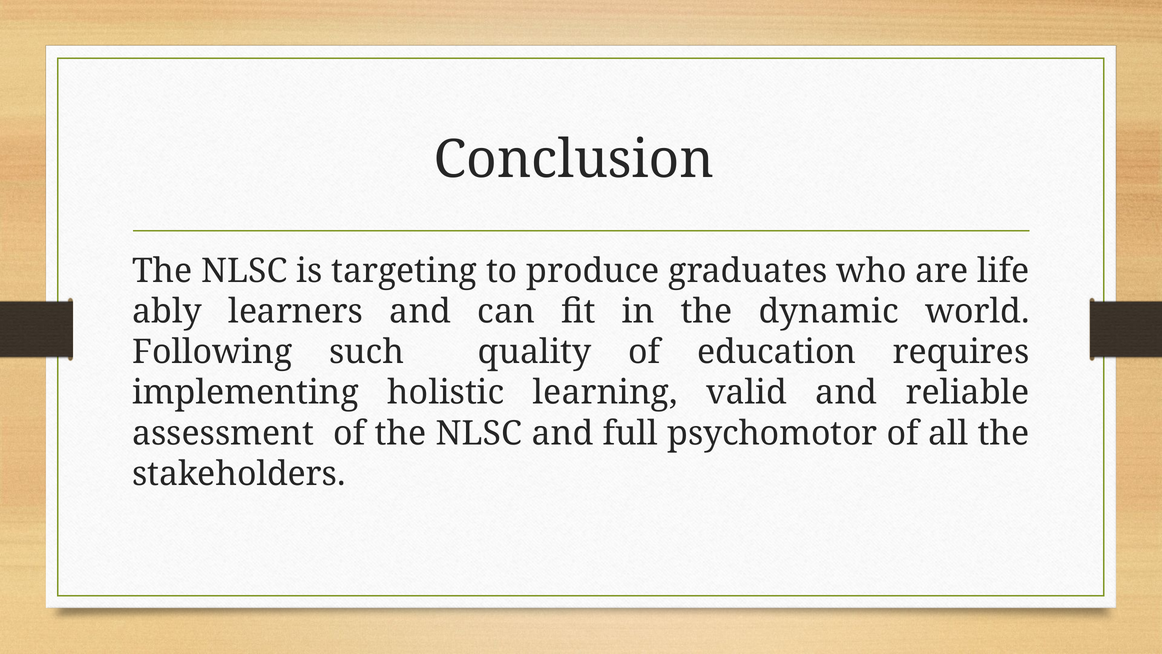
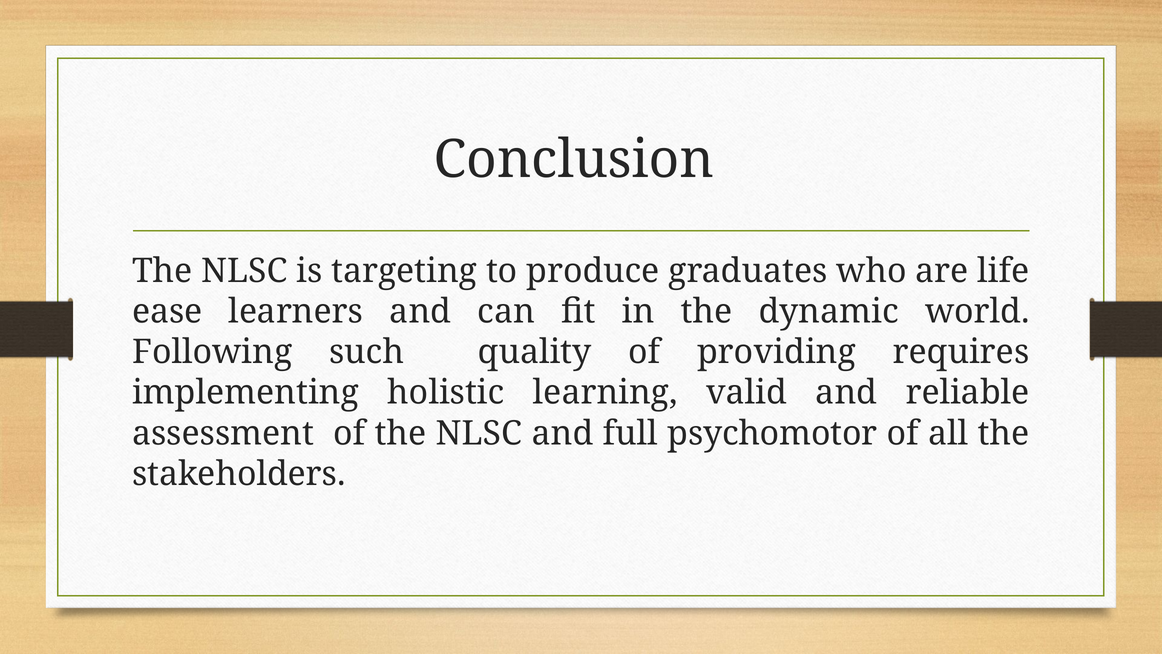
ably: ably -> ease (167, 311)
education: education -> providing (777, 352)
